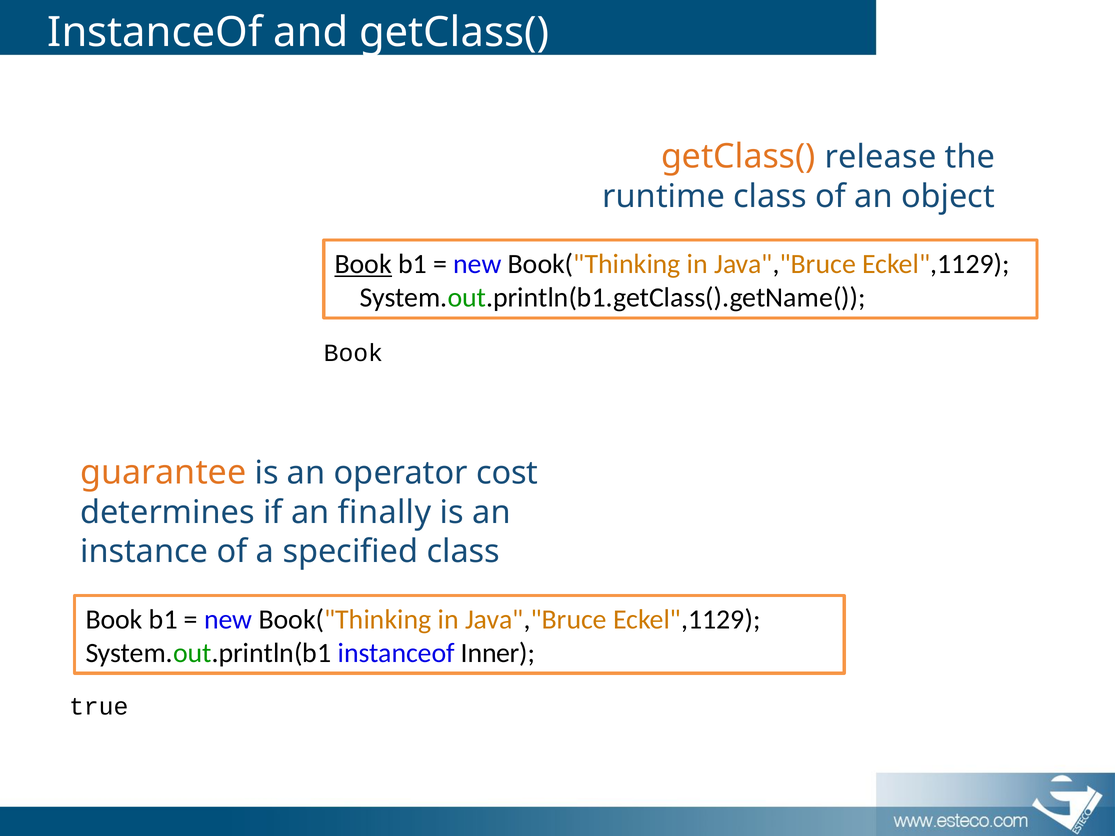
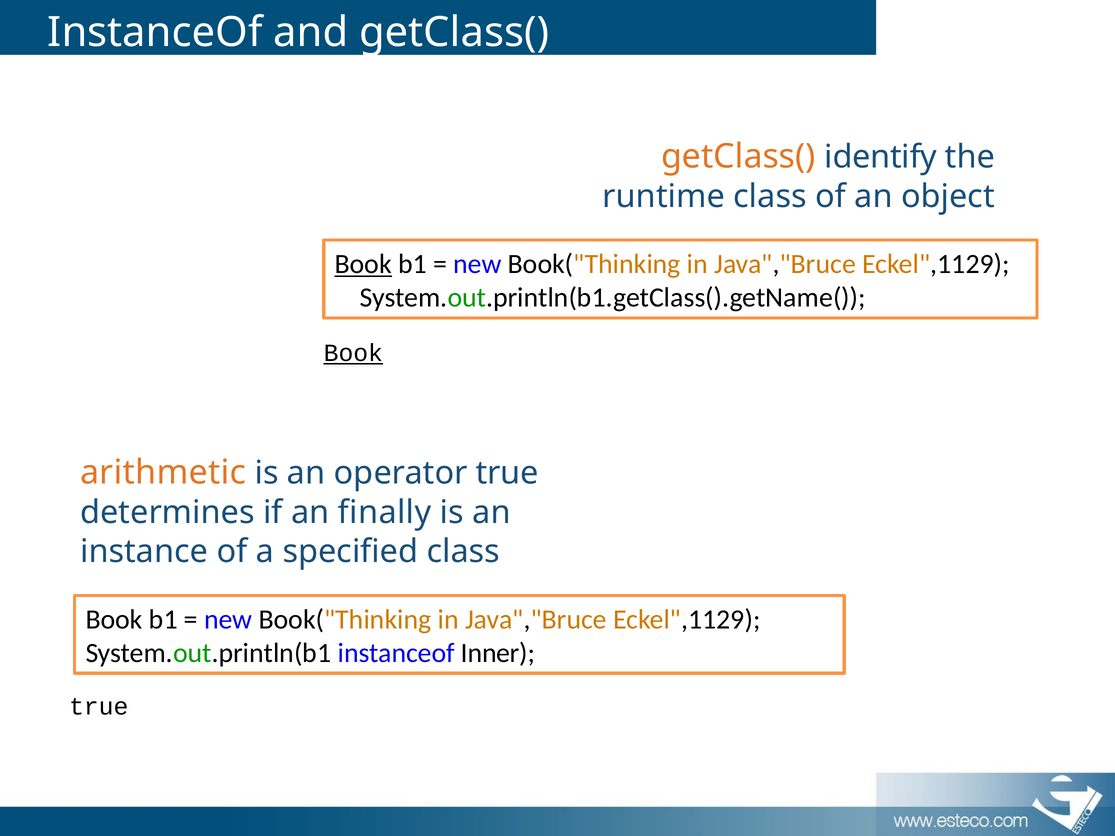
release: release -> identify (881, 157)
Book underline: none -> present (353, 353)
guarantee: guarantee -> arithmetic (163, 473)
operator cost: cost -> true (507, 473)
